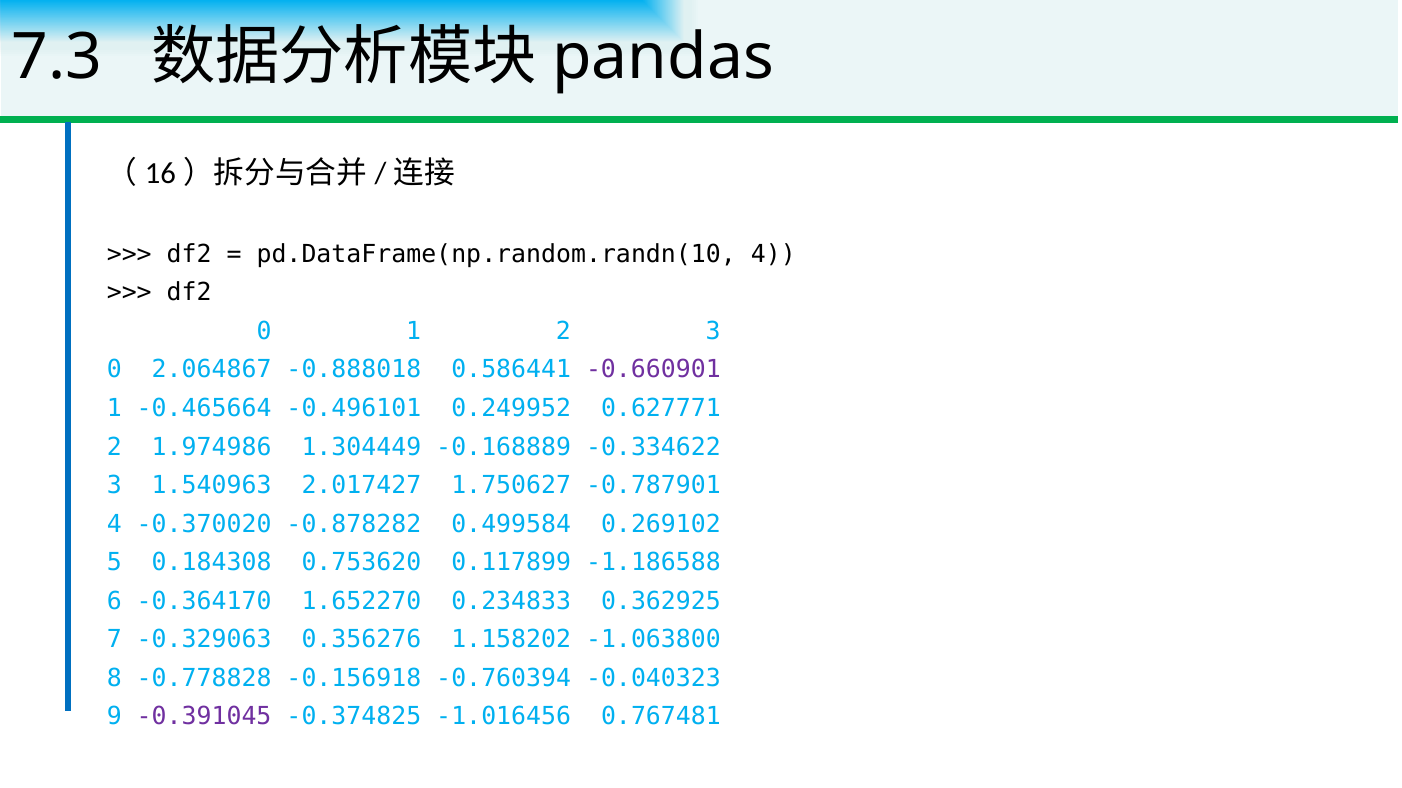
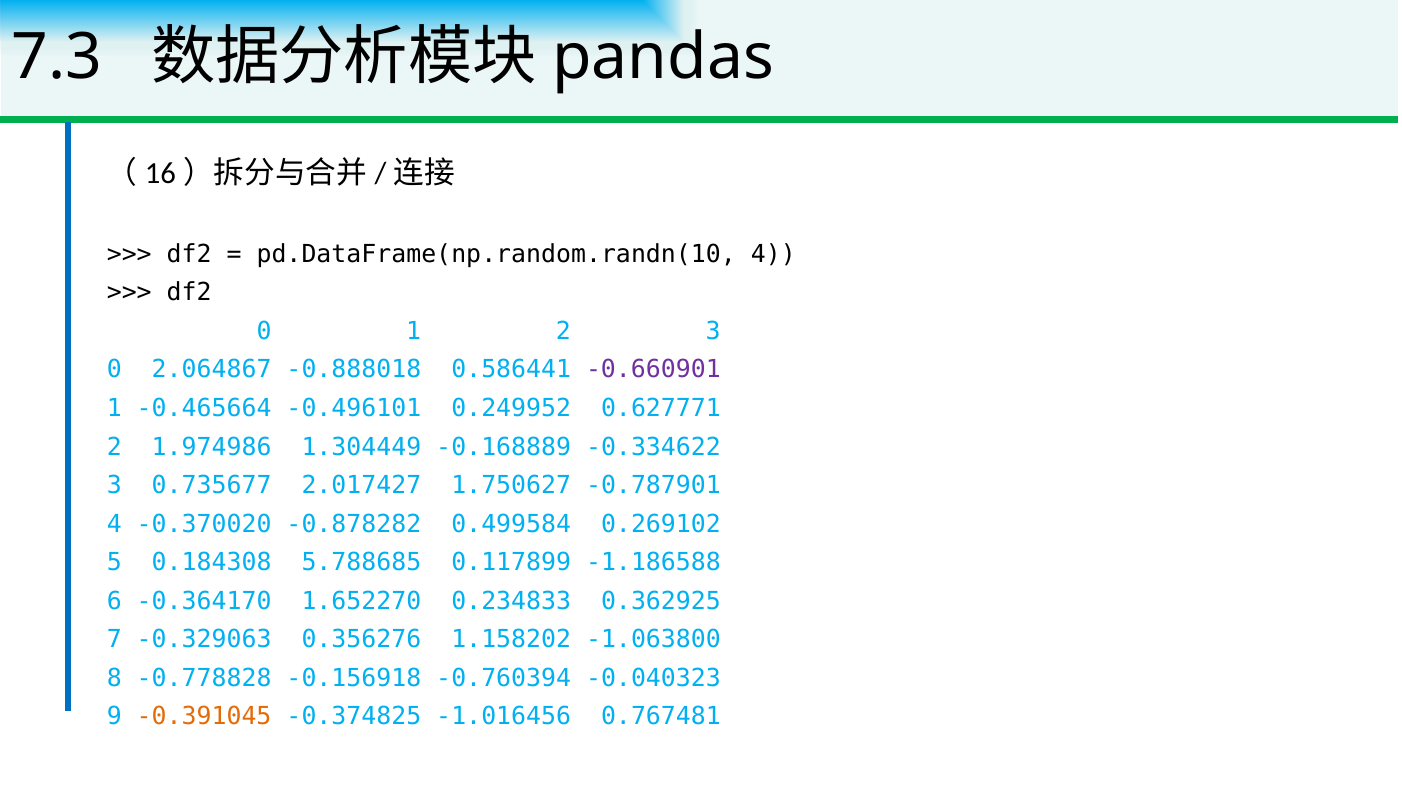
1.540963: 1.540963 -> 0.735677 (212, 486)
0.753620: 0.753620 -> 5.788685 (361, 563)
-0.391045 colour: purple -> orange (204, 717)
